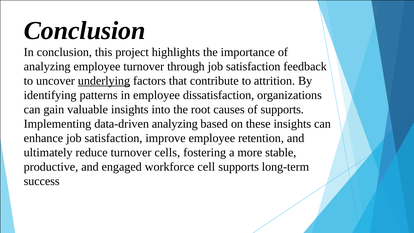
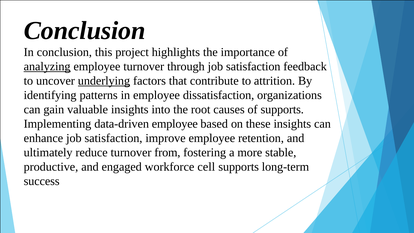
analyzing underline: none -> present (47, 66)
data-driven analyzing: analyzing -> employee (175, 124)
cells: cells -> from (167, 152)
